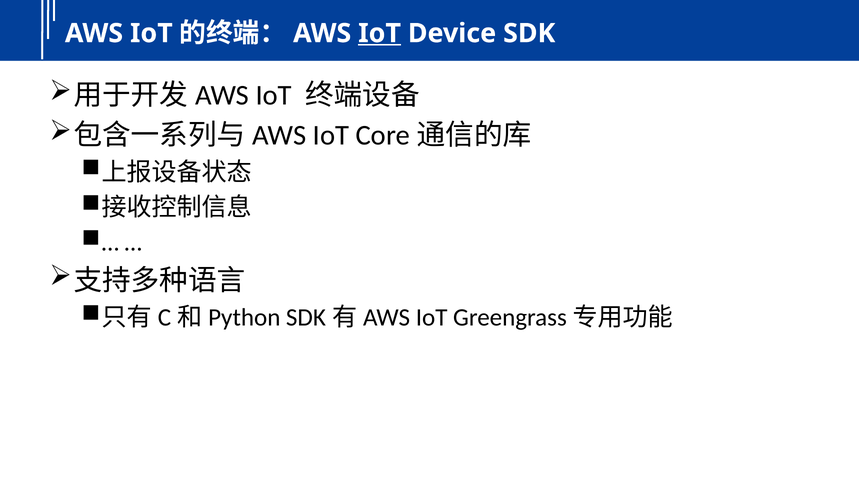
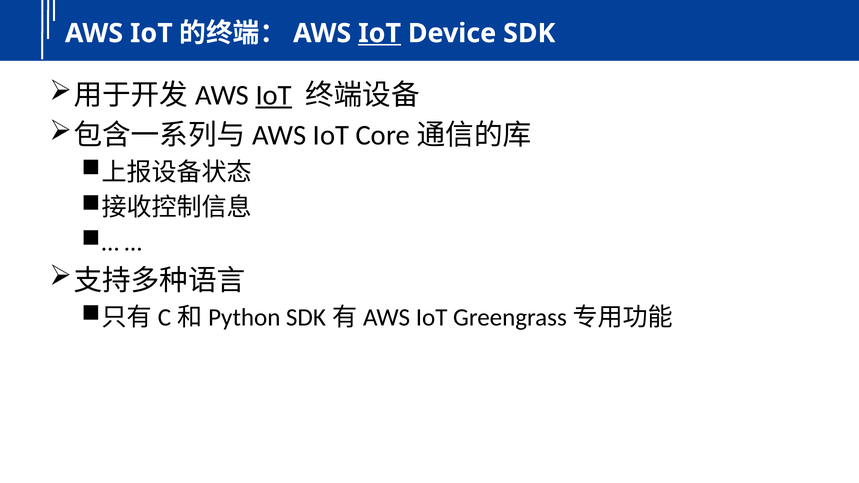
IoT underline: none -> present (274, 95)
